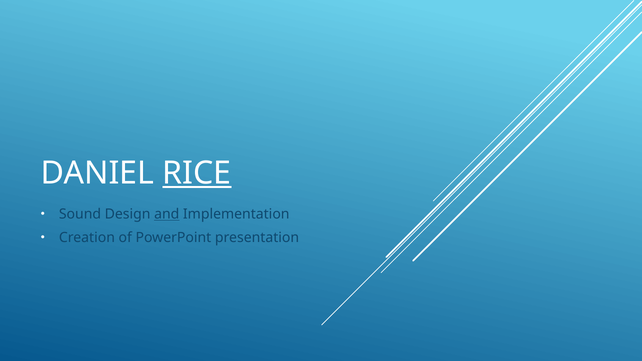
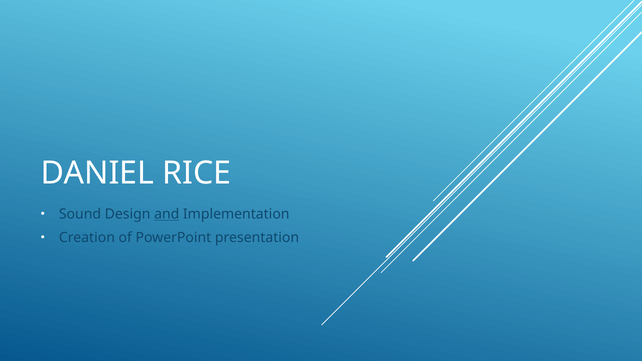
RICE underline: present -> none (197, 173)
